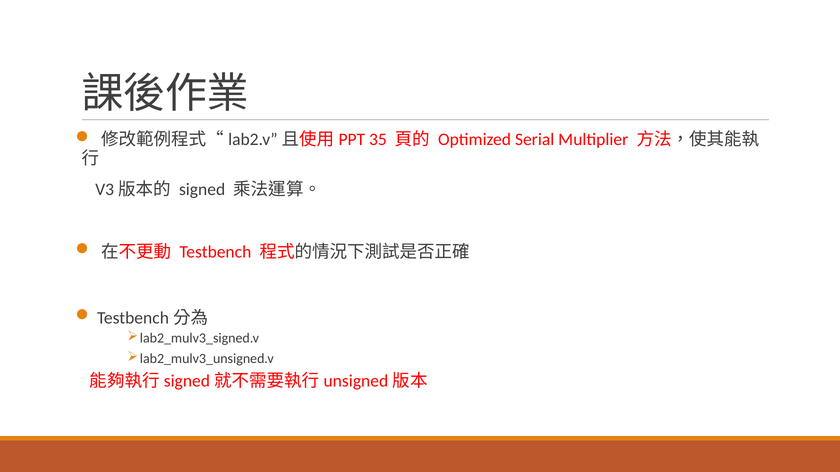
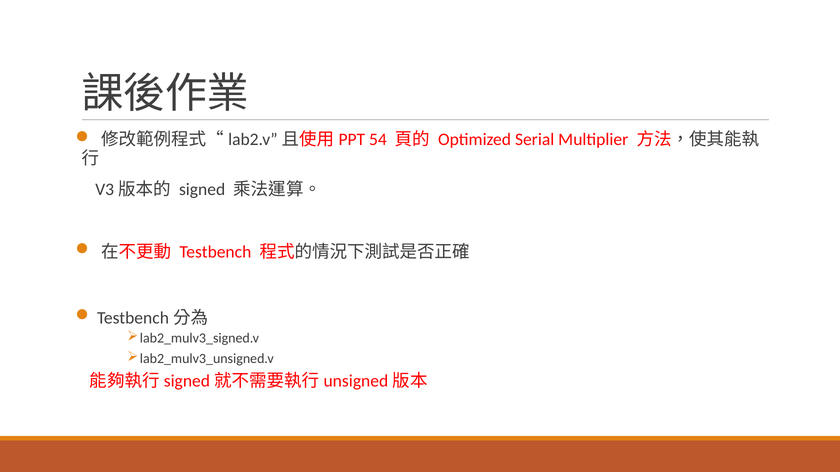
35: 35 -> 54 (378, 140)
